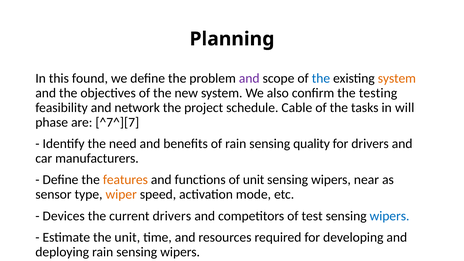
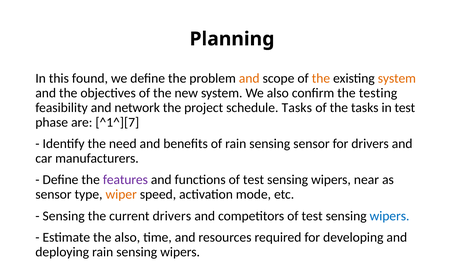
and colour: purple -> orange (249, 78)
the colour: blue -> orange (321, 78)
schedule Cable: Cable -> Tasks (297, 108)
in will: will -> test (405, 108)
^7^][7: ^7^][7 -> ^1^][7 (117, 122)
sensing quality: quality -> sensor (311, 144)
features colour: orange -> purple (125, 180)
functions of unit: unit -> test (254, 180)
Devices: Devices -> Sensing (64, 216)
the unit: unit -> also (127, 237)
